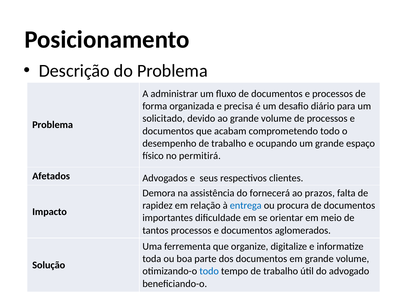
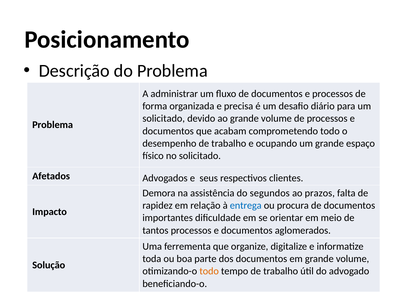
no permitirá: permitirá -> solicitado (200, 156)
fornecerá: fornecerá -> segundos (270, 192)
todo colour: blue -> orange (209, 271)
